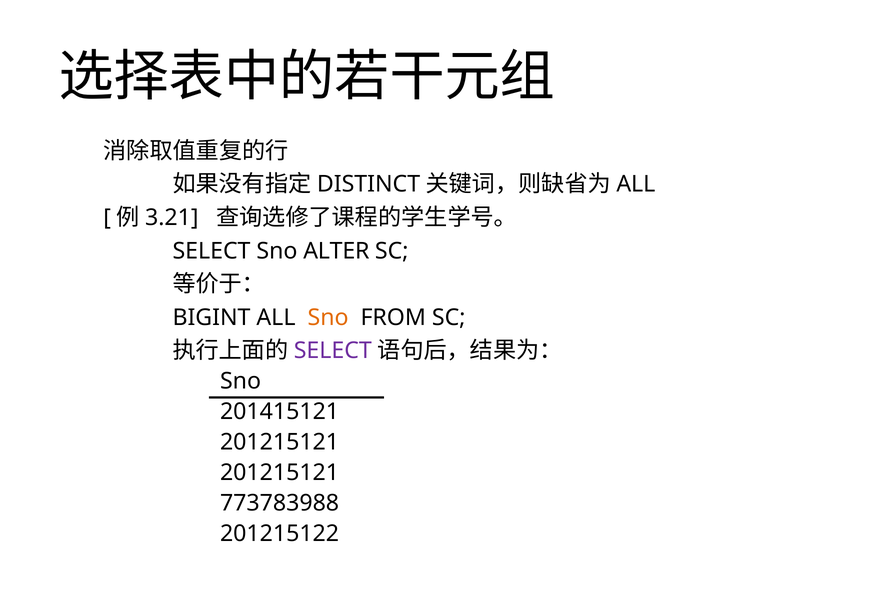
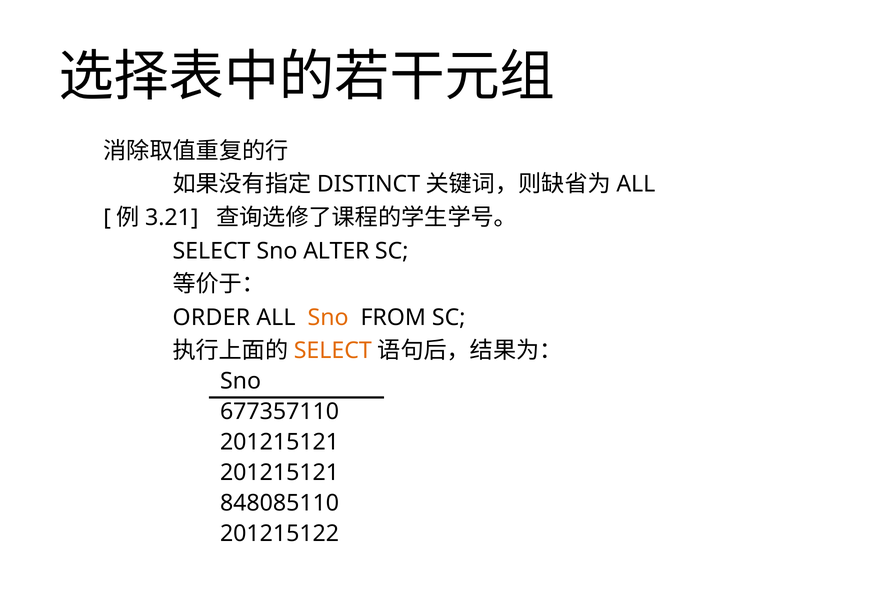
BIGINT: BIGINT -> ORDER (211, 318)
SELECT colour: purple -> orange (333, 351)
201415121: 201415121 -> 677357110 (280, 412)
773783988: 773783988 -> 848085110 (280, 504)
